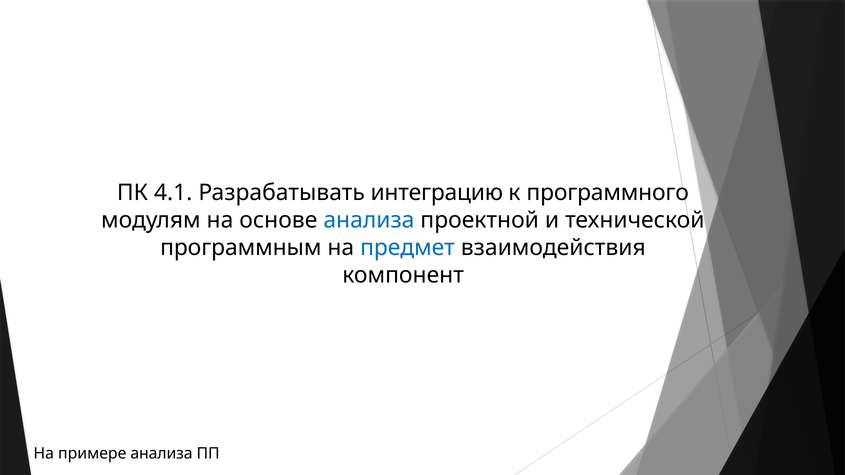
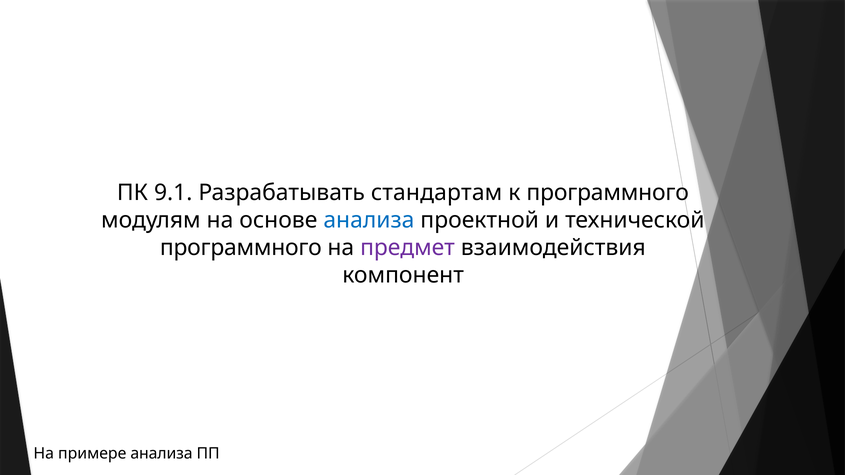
4.1: 4.1 -> 9.1 (173, 193)
интеграцию: интеграцию -> стандартам (437, 193)
программным: программным -> программного (241, 248)
предмет colour: blue -> purple (408, 248)
